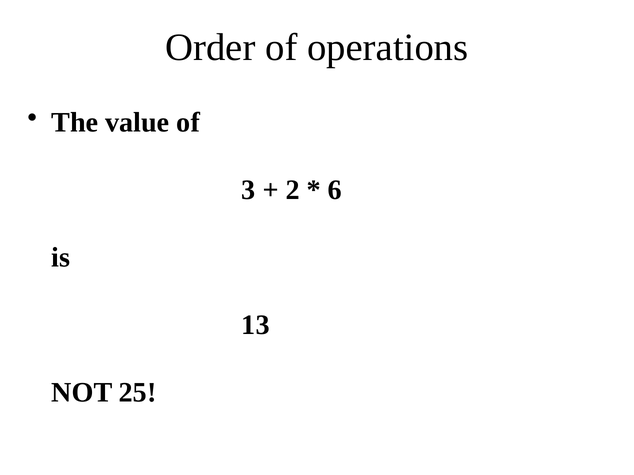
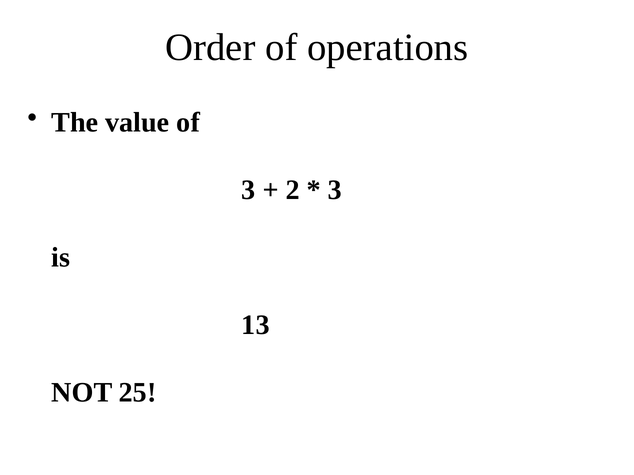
6: 6 -> 3 (335, 190)
